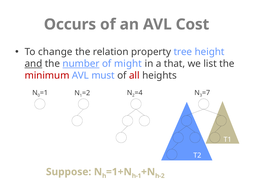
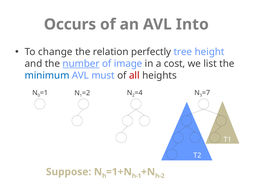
Cost: Cost -> Into (192, 24)
property: property -> perfectly (151, 52)
and underline: present -> none (33, 64)
might: might -> image (128, 64)
that: that -> cost (175, 64)
minimum colour: red -> blue (47, 76)
